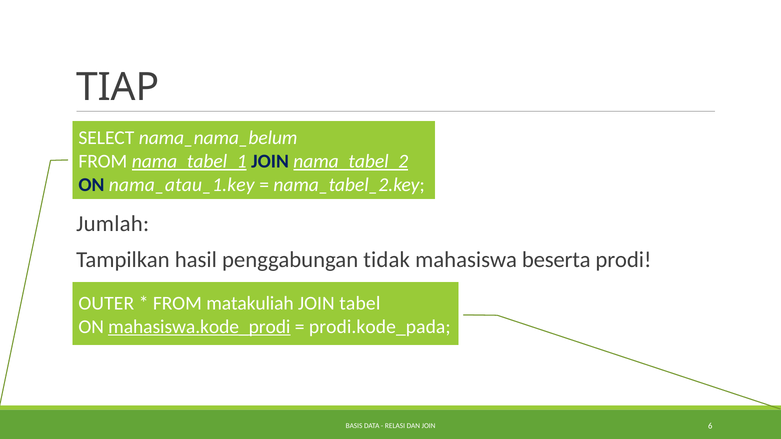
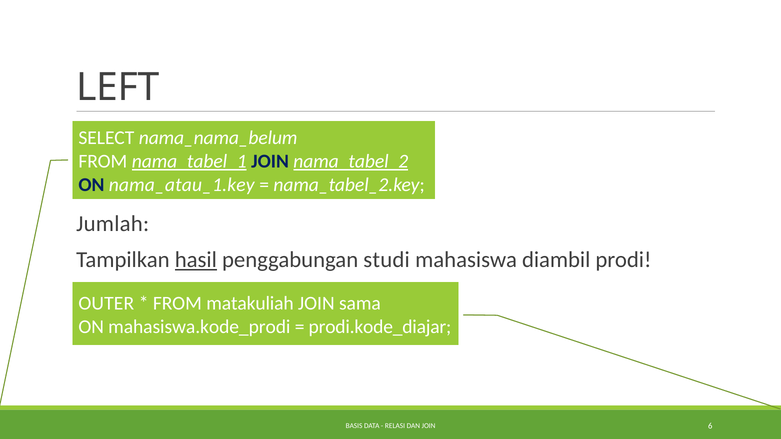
TIAP: TIAP -> LEFT (118, 87)
hasil underline: none -> present (196, 260)
tidak: tidak -> studi (387, 260)
beserta: beserta -> diambil (556, 260)
tabel: tabel -> sama (360, 303)
mahasiswa.kode_prodi underline: present -> none (199, 327)
prodi.kode_pada: prodi.kode_pada -> prodi.kode_diajar (380, 327)
